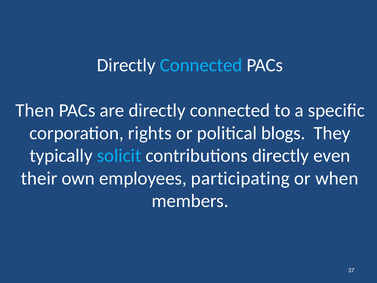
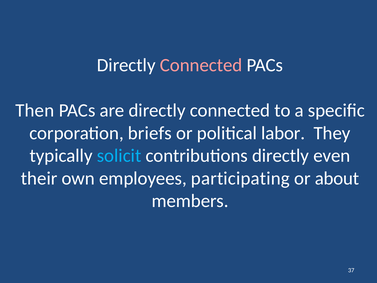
Connected colour: light blue -> pink (201, 65)
rights: rights -> briefs (150, 133)
blogs: blogs -> labor (283, 133)
when: when -> about (337, 178)
